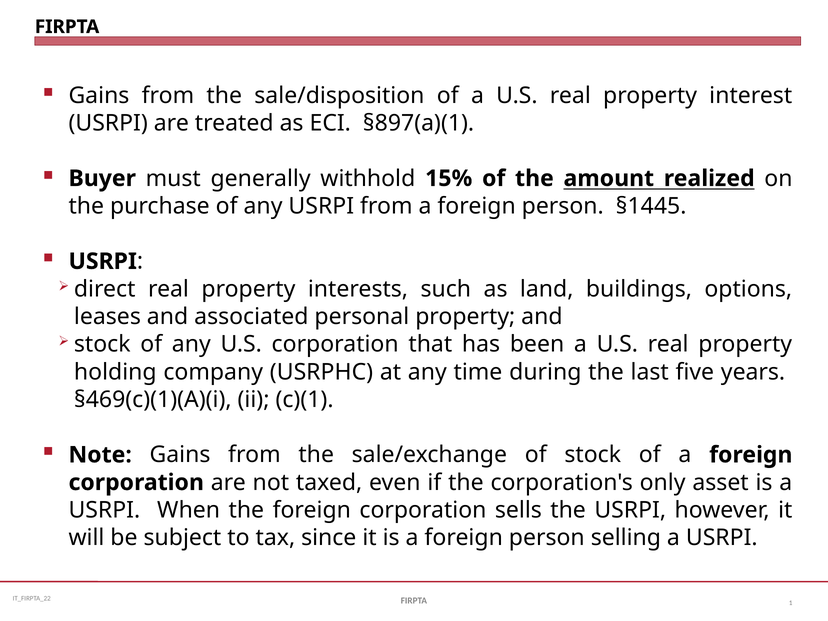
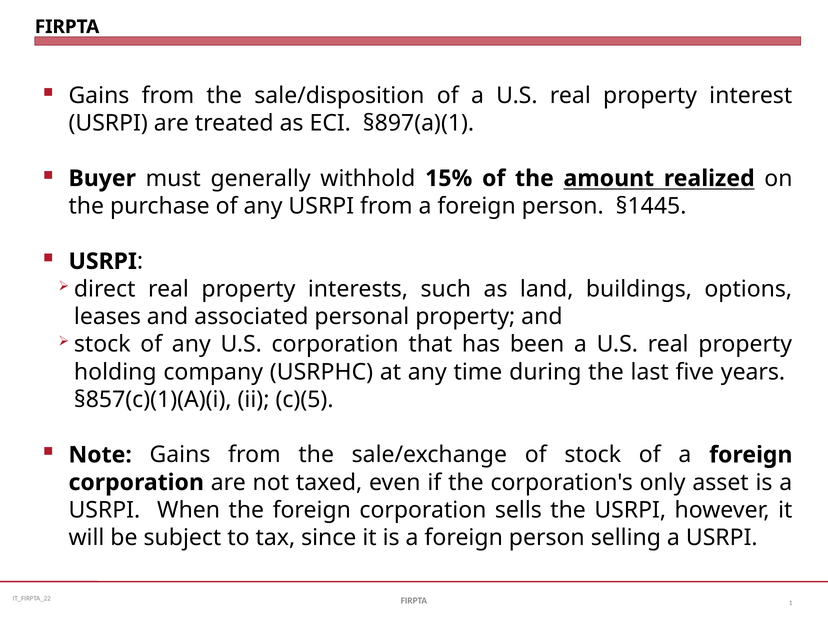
§469(c)(1)(A)(i: §469(c)(1)(A)(i -> §857(c)(1)(A)(i (153, 400)
c)(1: c)(1 -> c)(5 (305, 400)
